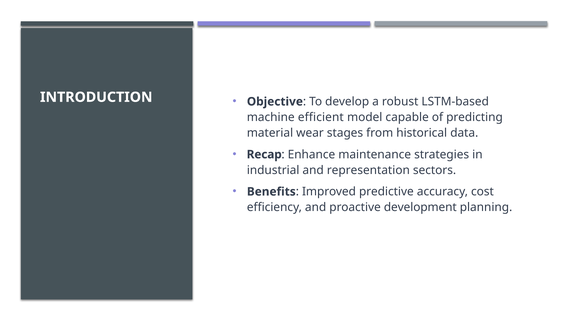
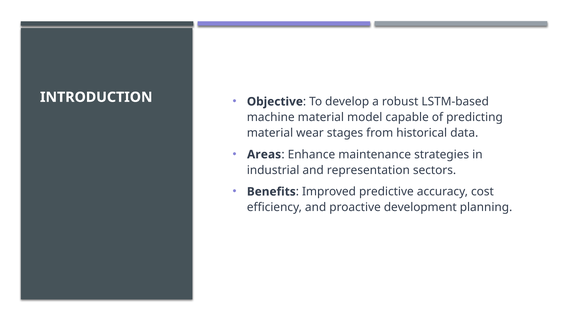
machine efficient: efficient -> material (321, 117)
Recap: Recap -> Areas (264, 154)
